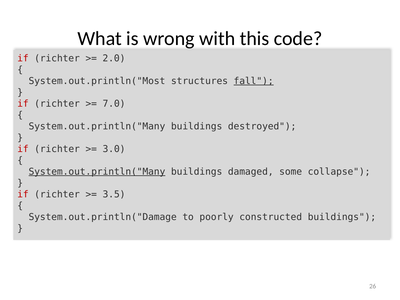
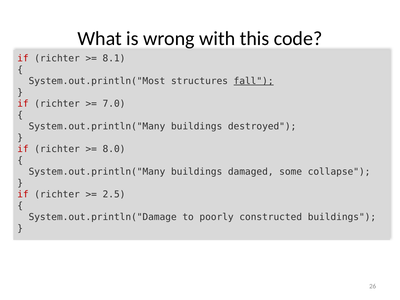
2.0: 2.0 -> 8.1 (114, 58)
3.0: 3.0 -> 8.0 (114, 149)
System.out.println("Many underline: present -> none (97, 172)
3.5: 3.5 -> 2.5 (114, 194)
